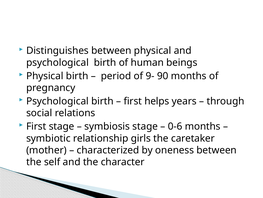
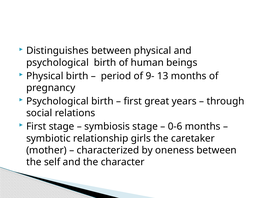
90: 90 -> 13 (163, 76)
helps: helps -> great (157, 101)
